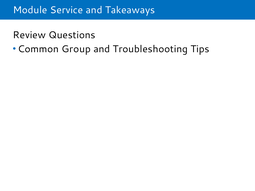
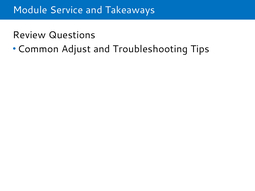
Group: Group -> Adjust (76, 49)
